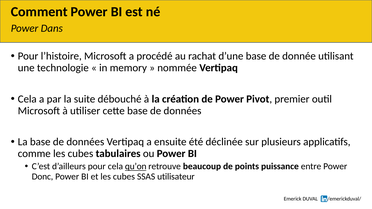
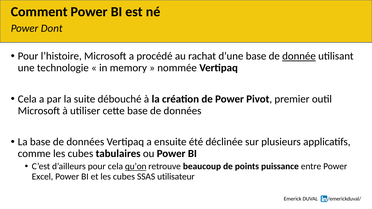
Dans: Dans -> Dont (52, 28)
donnée underline: none -> present (299, 56)
Donc: Donc -> Excel (42, 177)
